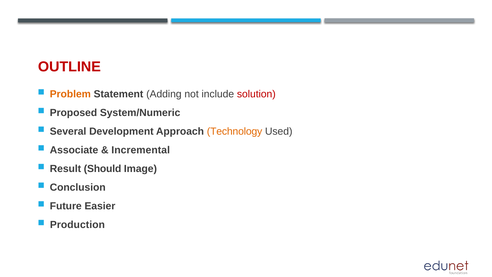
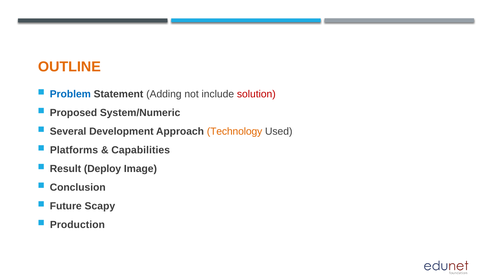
OUTLINE colour: red -> orange (69, 67)
Problem colour: orange -> blue (70, 94)
Associate: Associate -> Platforms (74, 150)
Incremental: Incremental -> Capabilities (141, 150)
Should: Should -> Deploy (103, 169)
Easier: Easier -> Scapy (100, 206)
